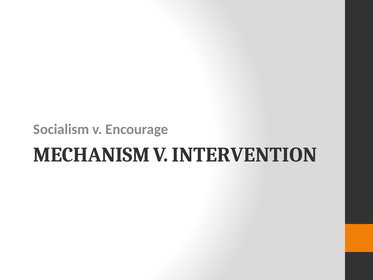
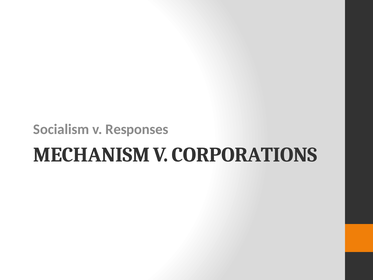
Encourage: Encourage -> Responses (137, 129)
INTERVENTION: INTERVENTION -> CORPORATIONS (244, 155)
